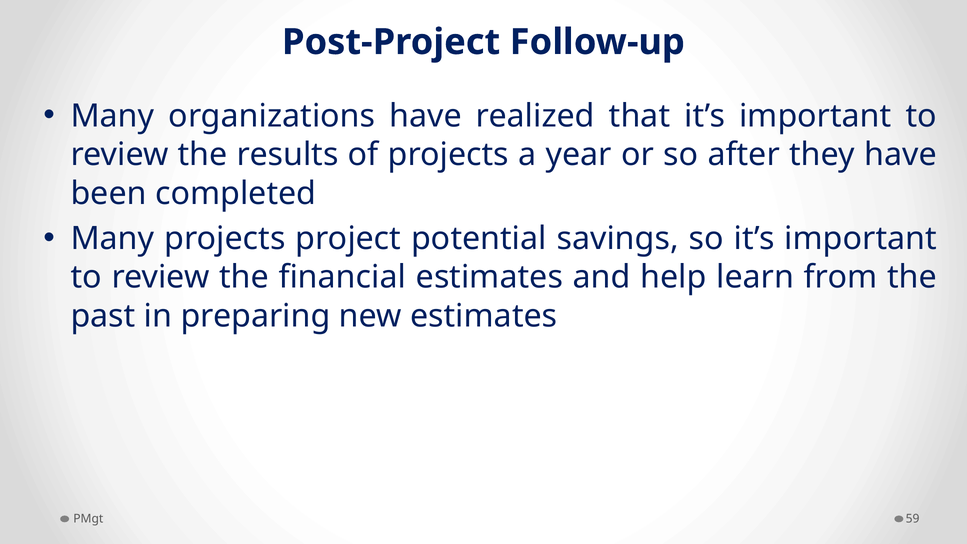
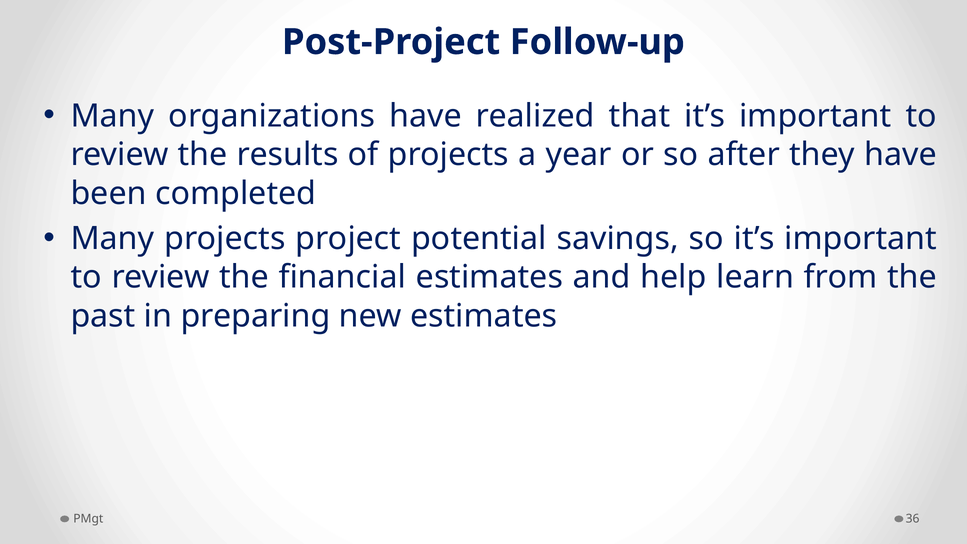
59: 59 -> 36 (913, 518)
